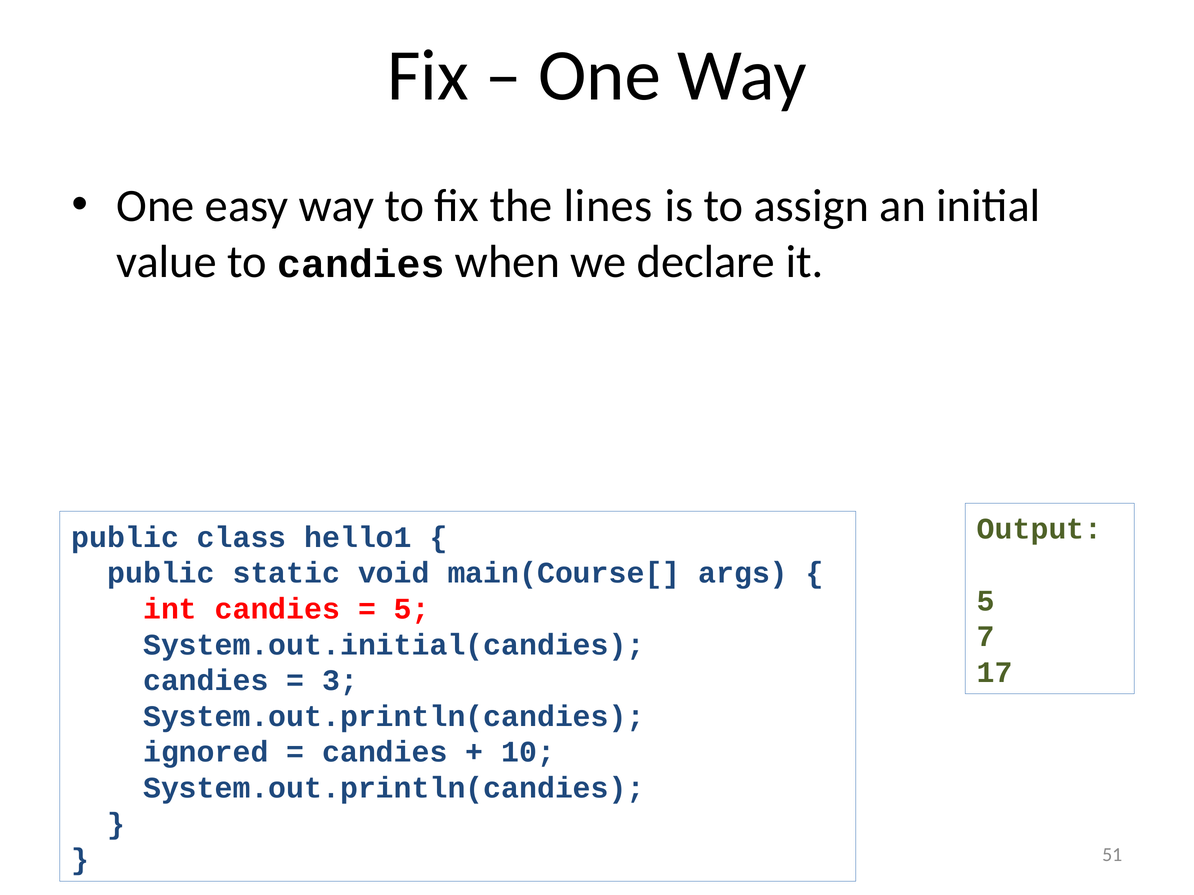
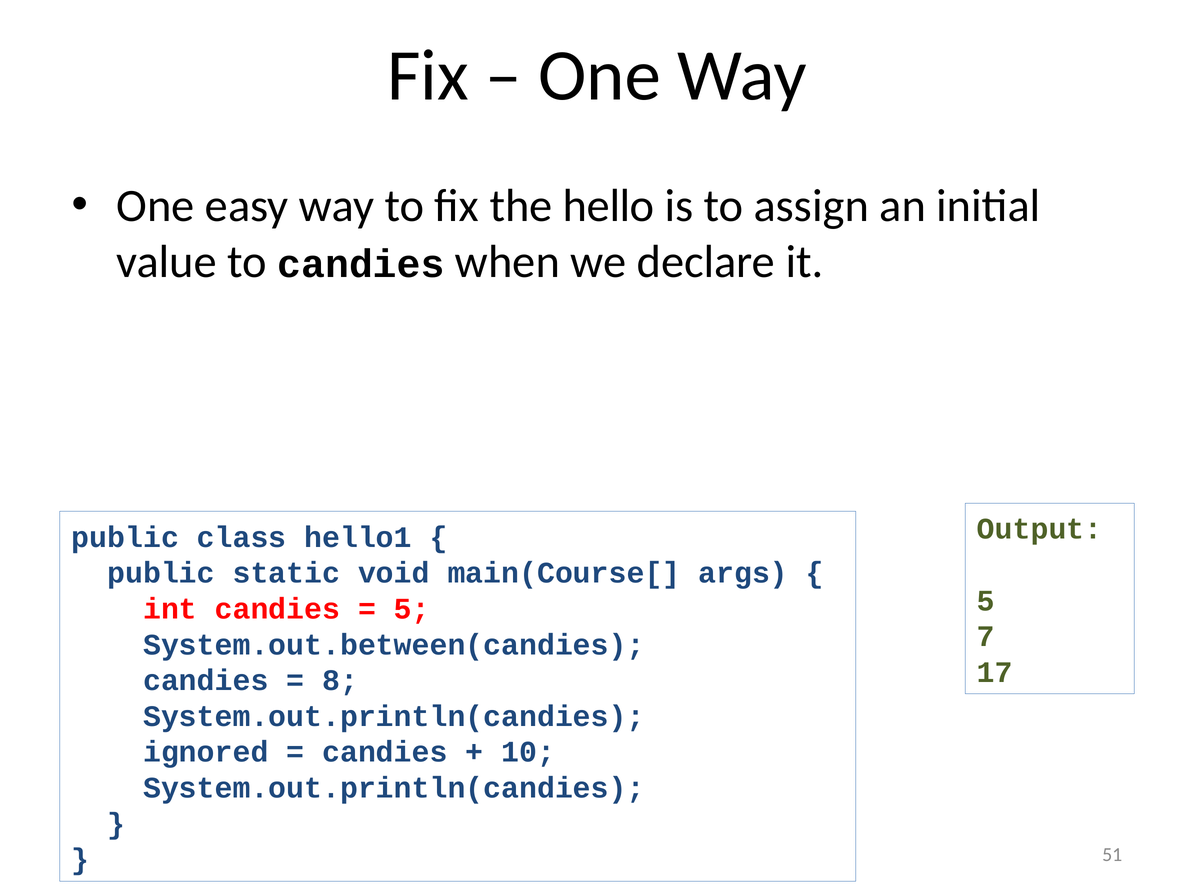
lines: lines -> hello (609, 206)
System.out.initial(candies: System.out.initial(candies -> System.out.between(candies (394, 645)
3: 3 -> 8 (340, 681)
